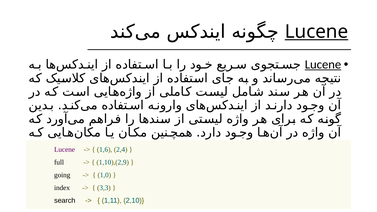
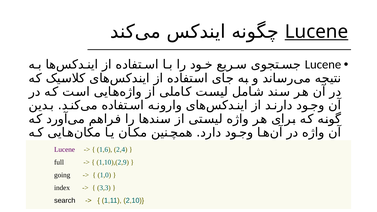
Lucene underline: present -> none (323, 65)
